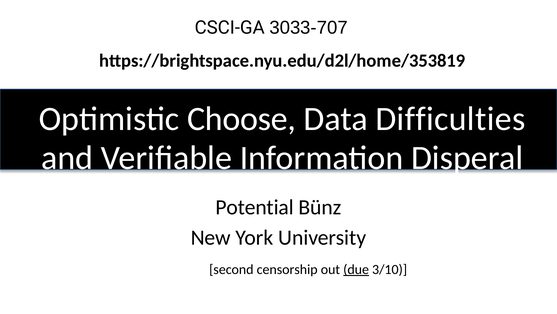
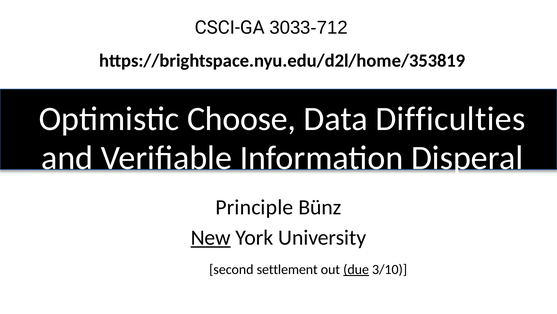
3033-707: 3033-707 -> 3033-712 (309, 28)
Potential: Potential -> Principle (254, 207)
New underline: none -> present (211, 237)
censorship: censorship -> settlement (287, 269)
